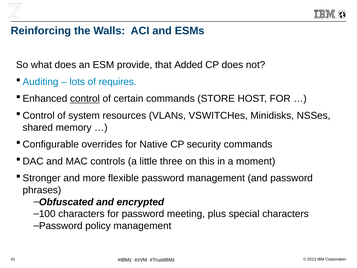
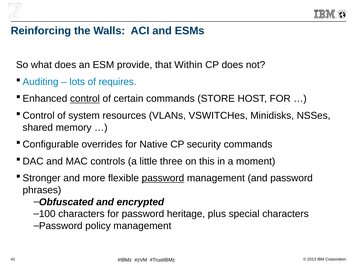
Added: Added -> Within (188, 65)
password underline: none -> present (163, 178)
meeting: meeting -> heritage (186, 214)
